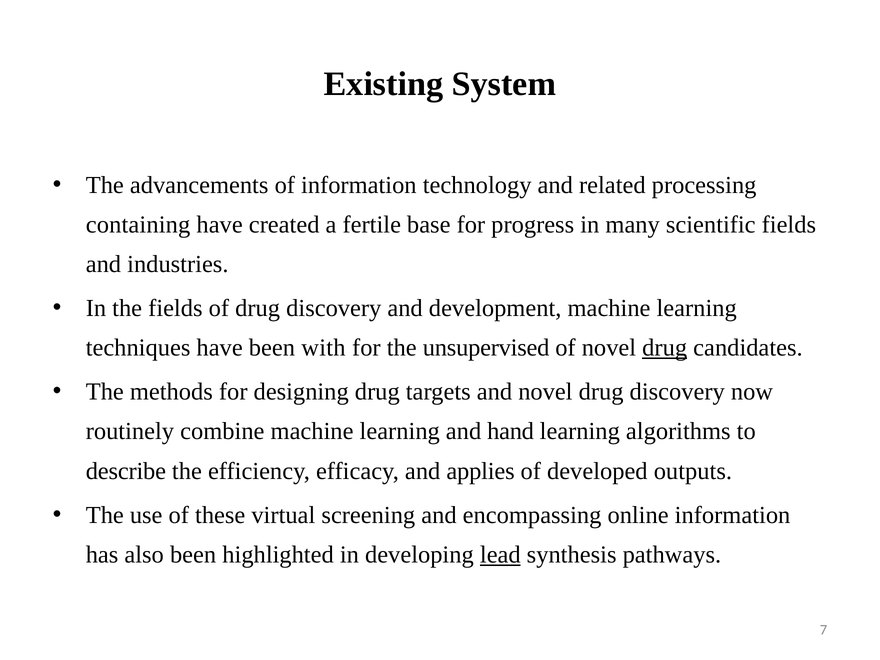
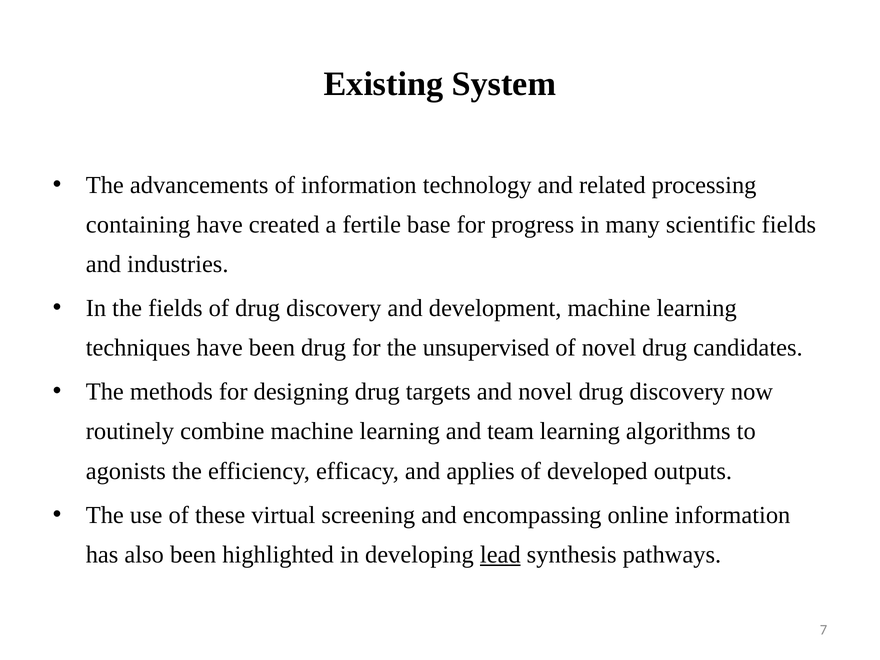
been with: with -> drug (324, 348)
drug underline: present -> none (665, 348)
hand: hand -> team (511, 431)
describe: describe -> agonists (126, 471)
